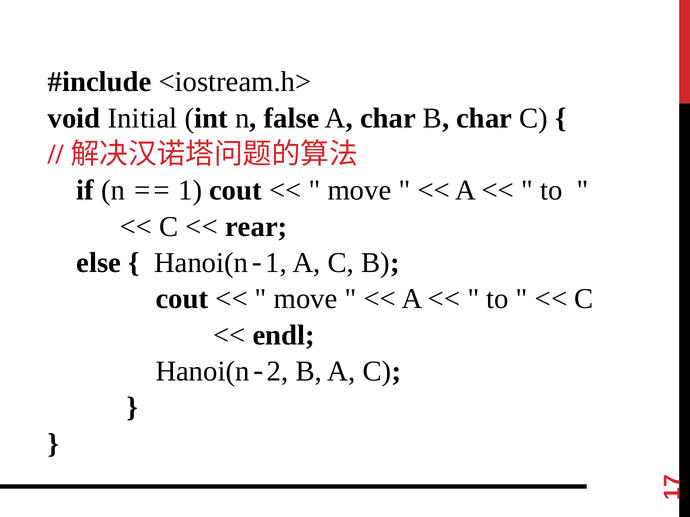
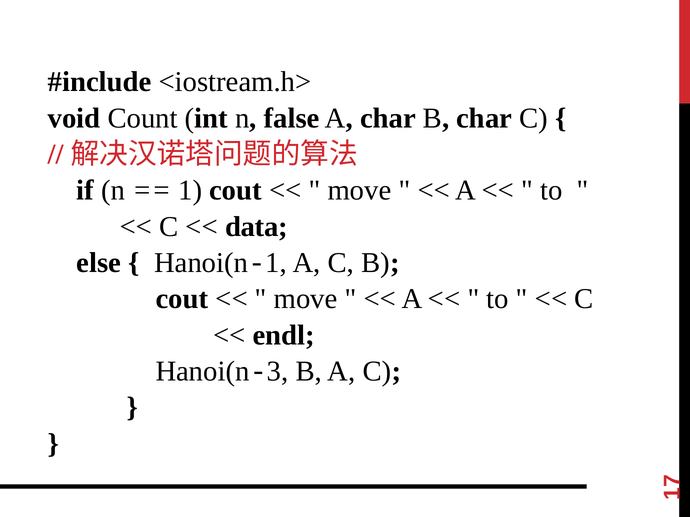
Initial: Initial -> Count (143, 118)
rear: rear -> data (256, 227)
2: 2 -> 3 (278, 372)
